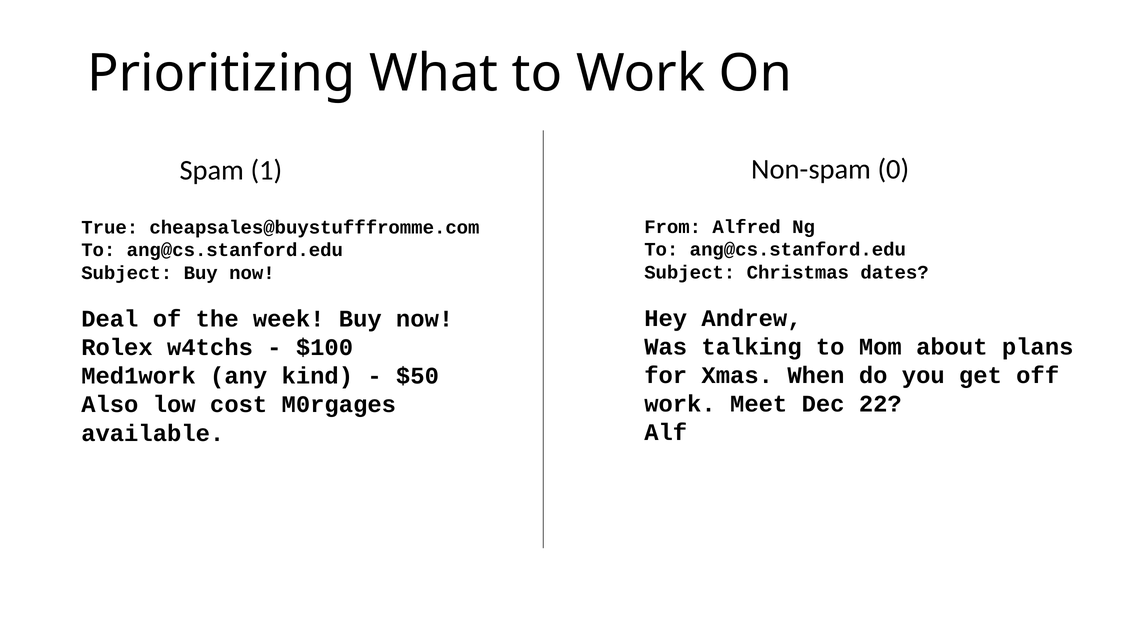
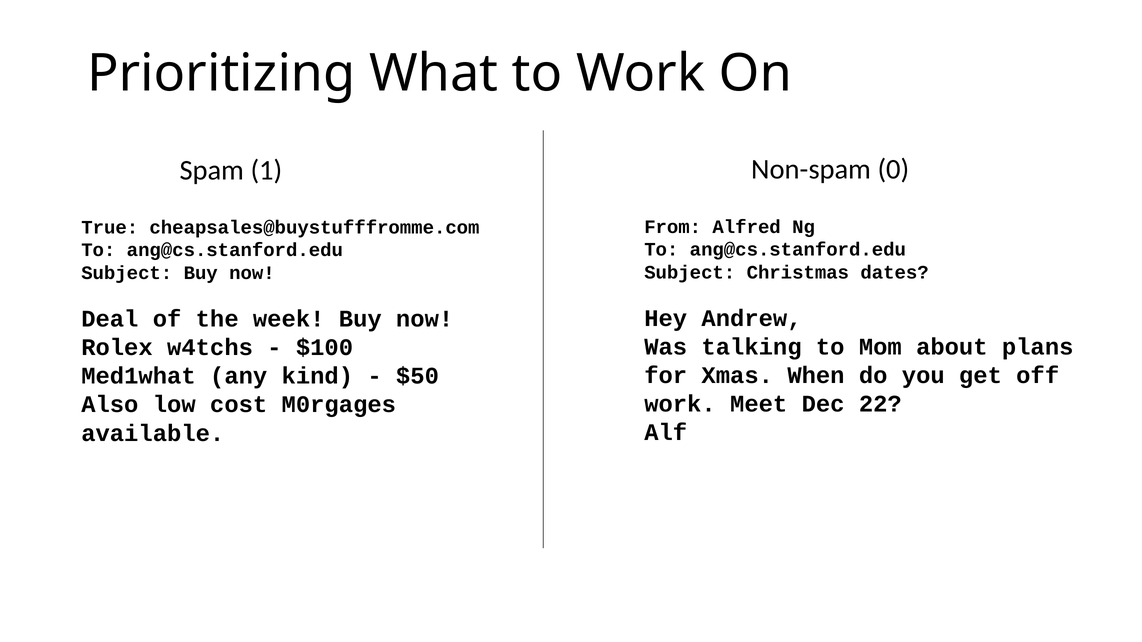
Med1work: Med1work -> Med1what (138, 376)
